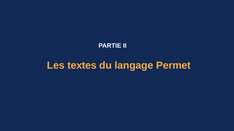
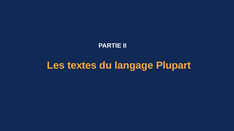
Permet: Permet -> Plupart (173, 66)
